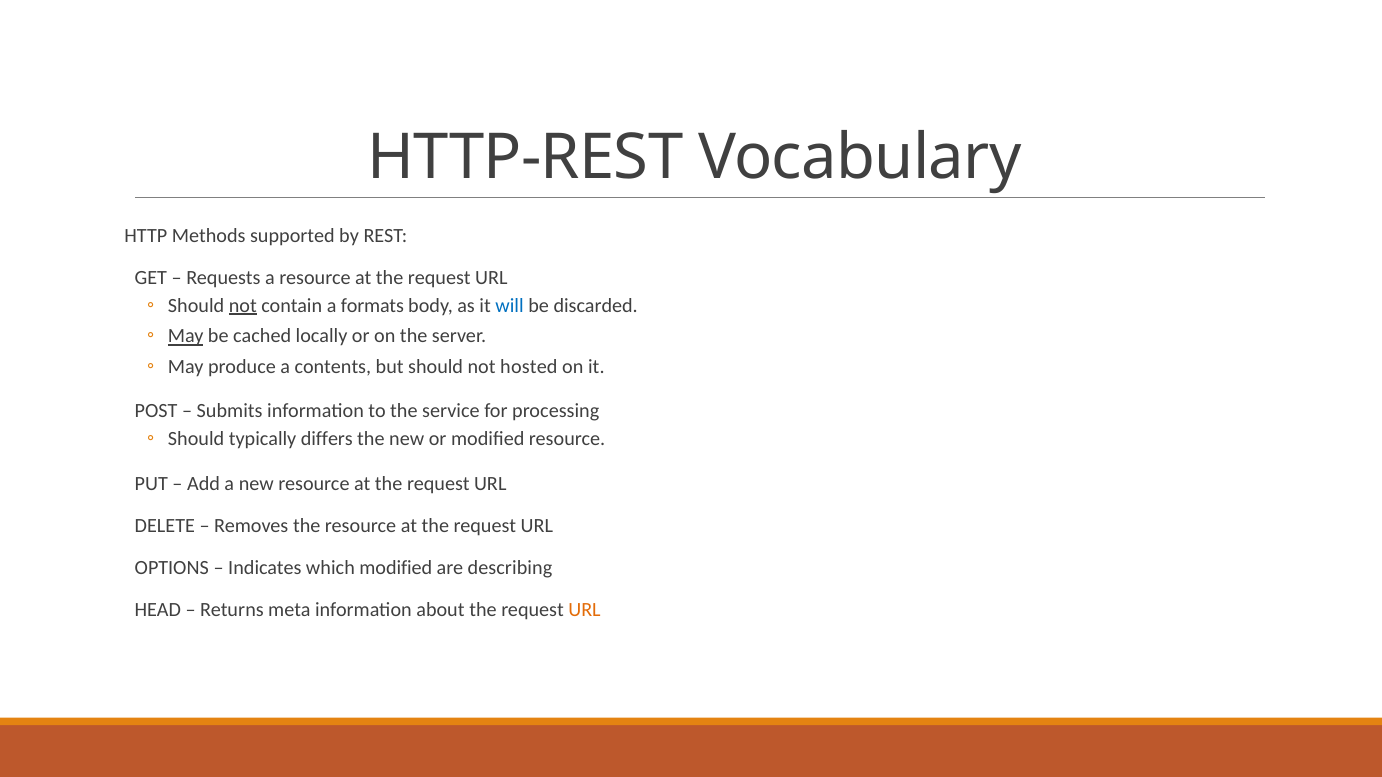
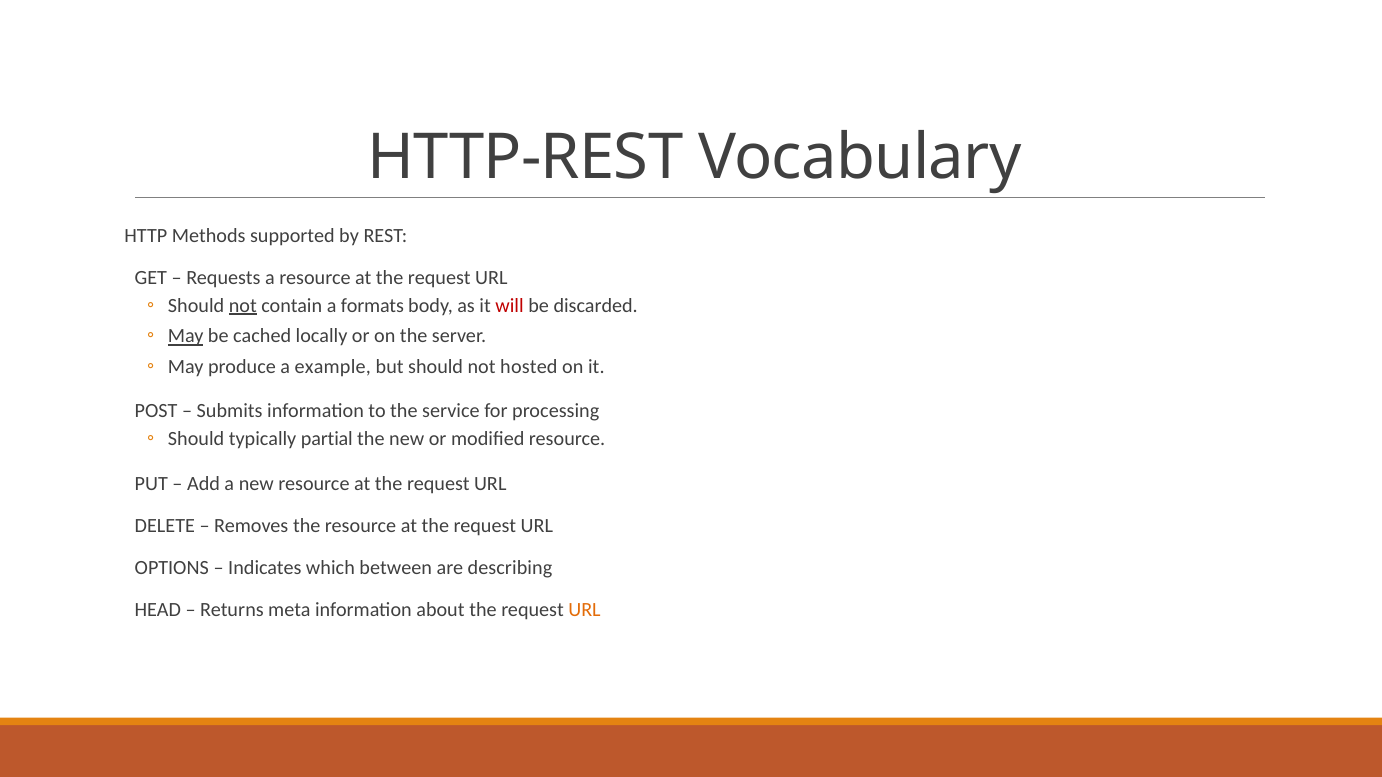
will colour: blue -> red (510, 306)
contents: contents -> example (333, 367)
differs: differs -> partial (327, 439)
which modified: modified -> between (396, 568)
